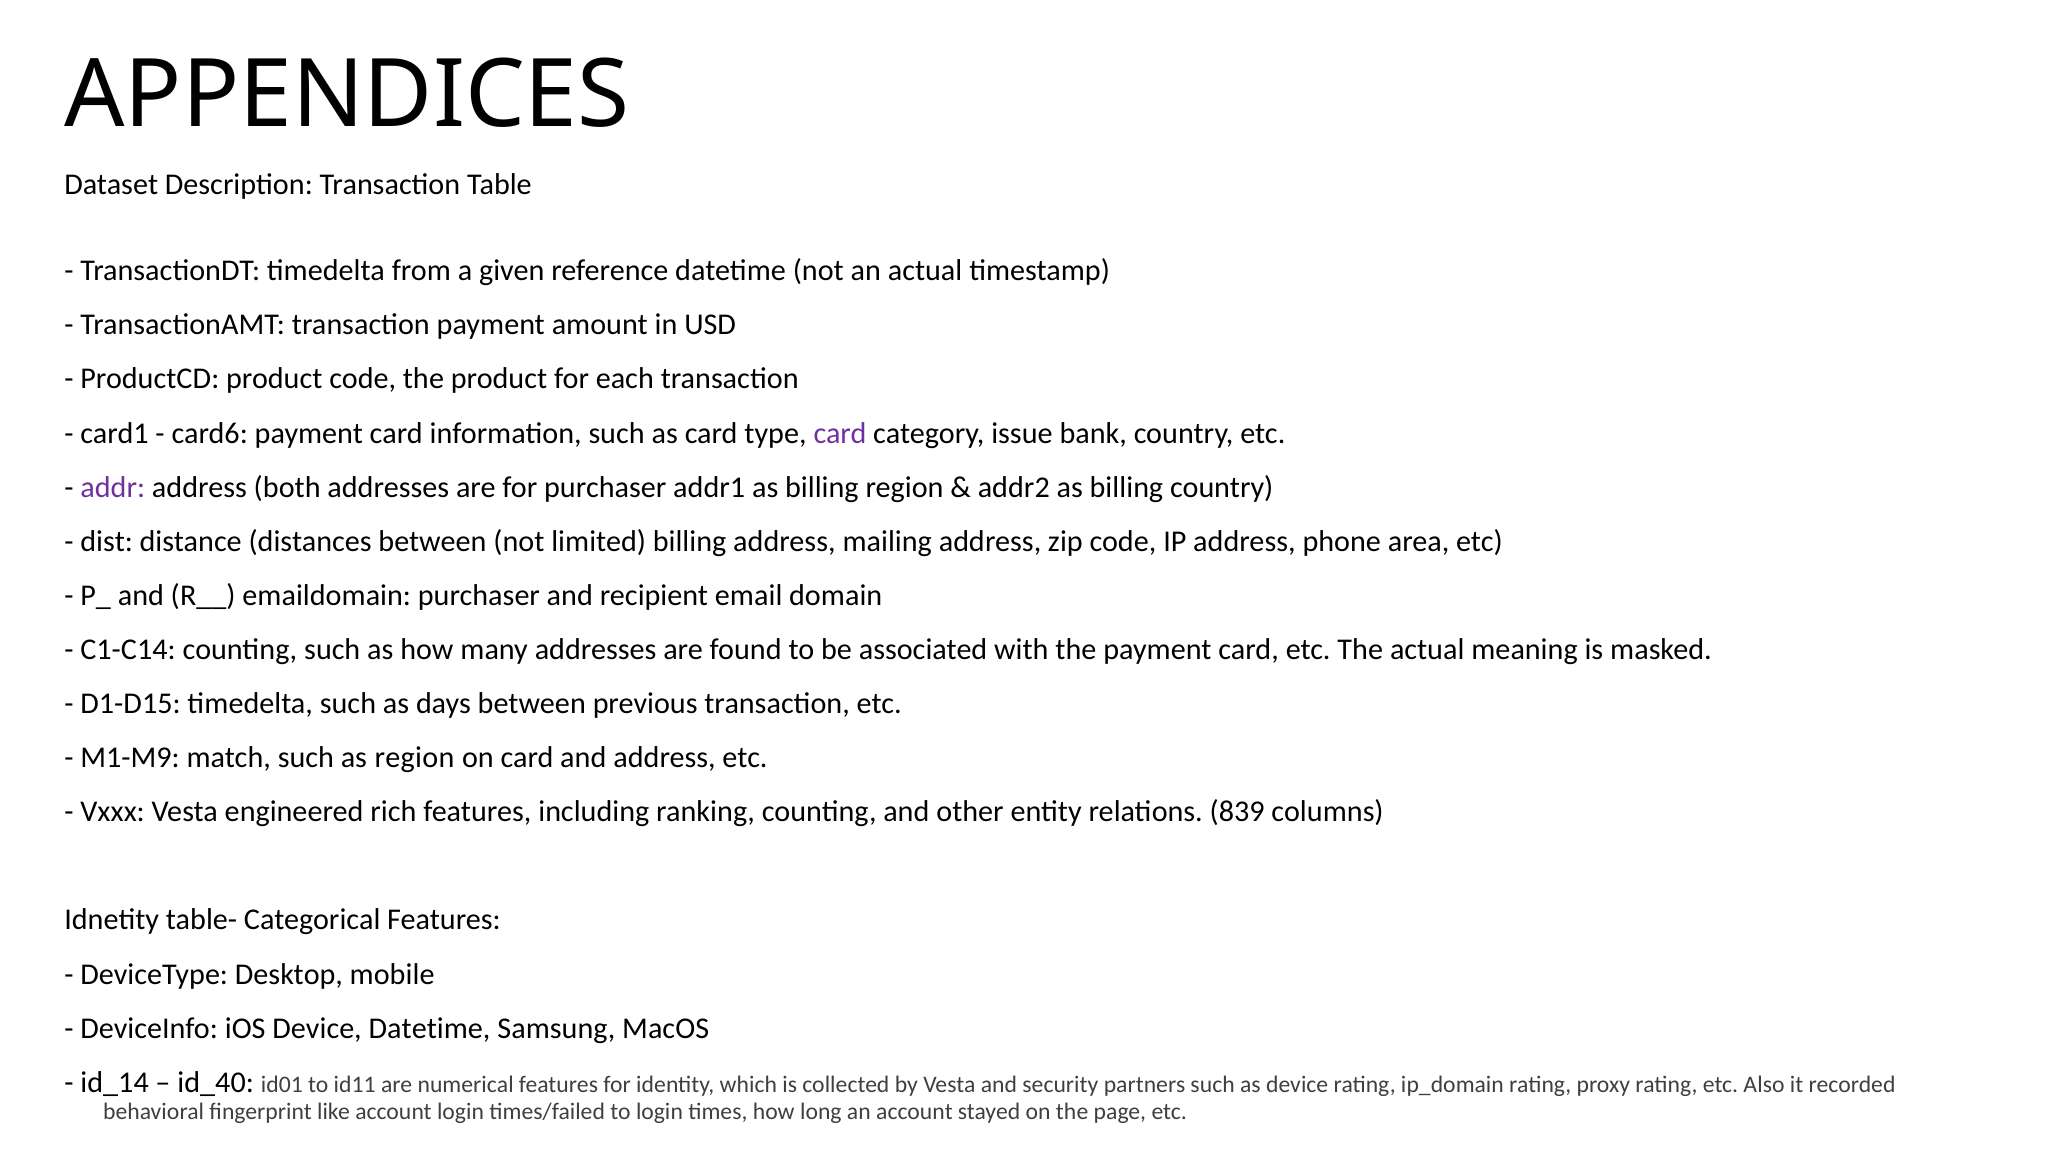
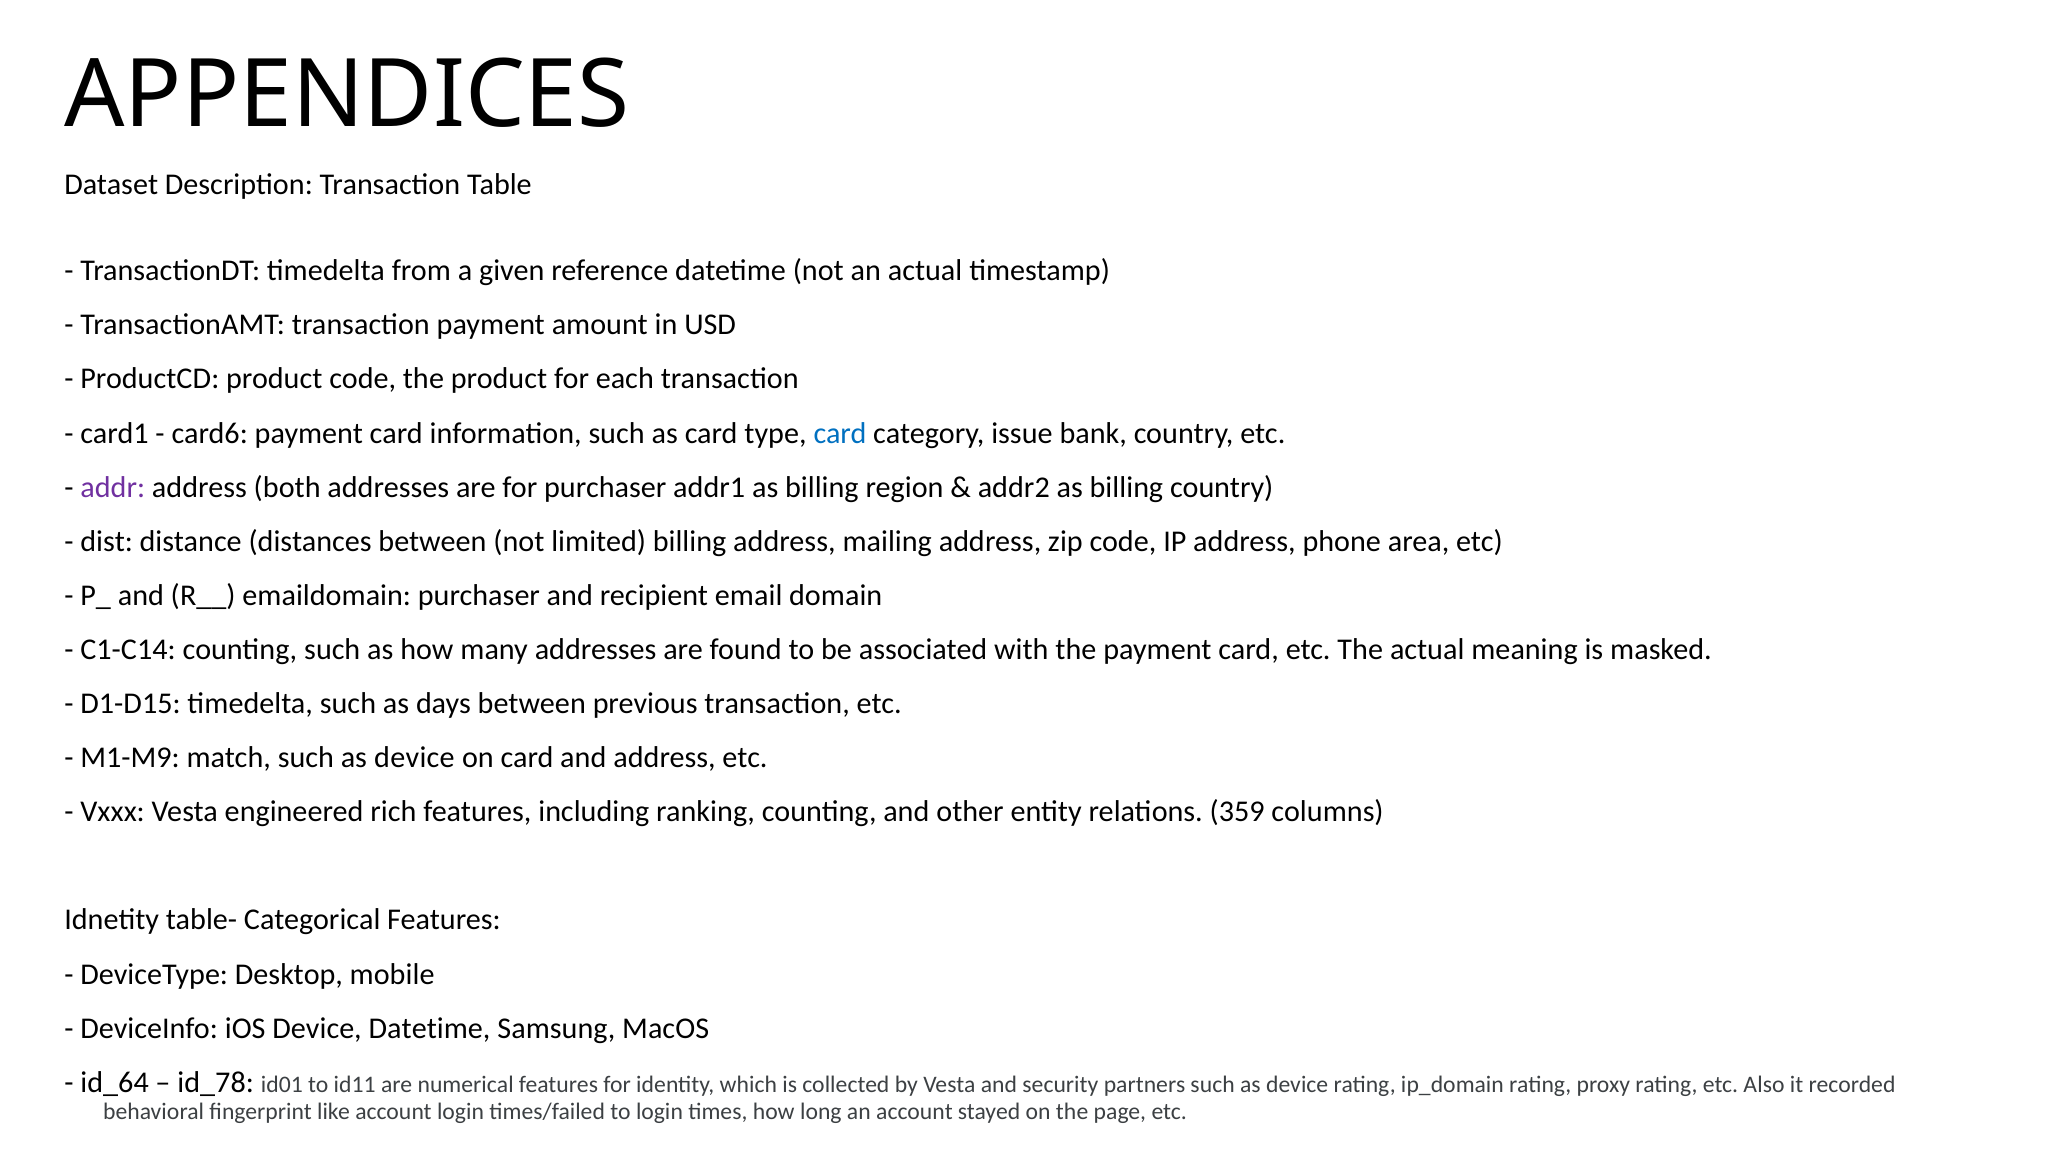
card colour: purple -> blue (840, 433)
match such as region: region -> device (414, 758)
839: 839 -> 359 (1237, 812)
id_14: id_14 -> id_64 (115, 1082)
id_40: id_40 -> id_78 (216, 1082)
